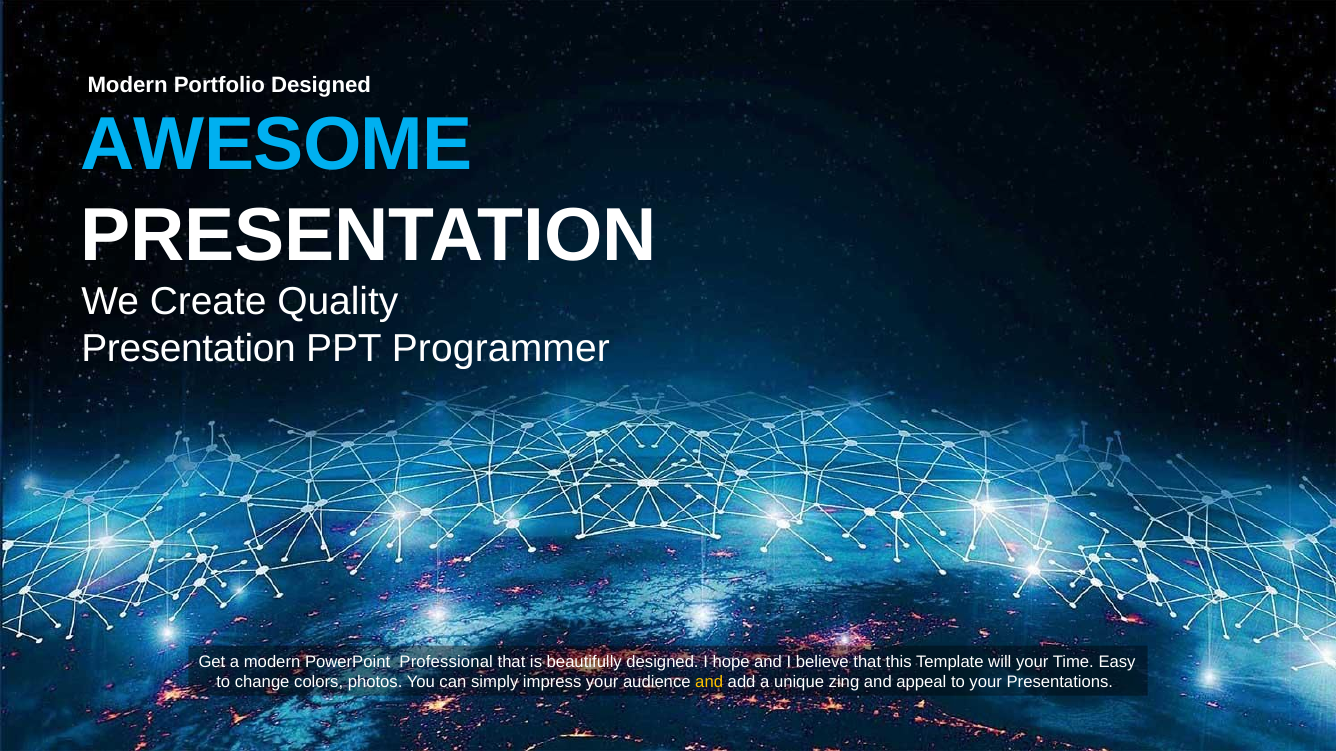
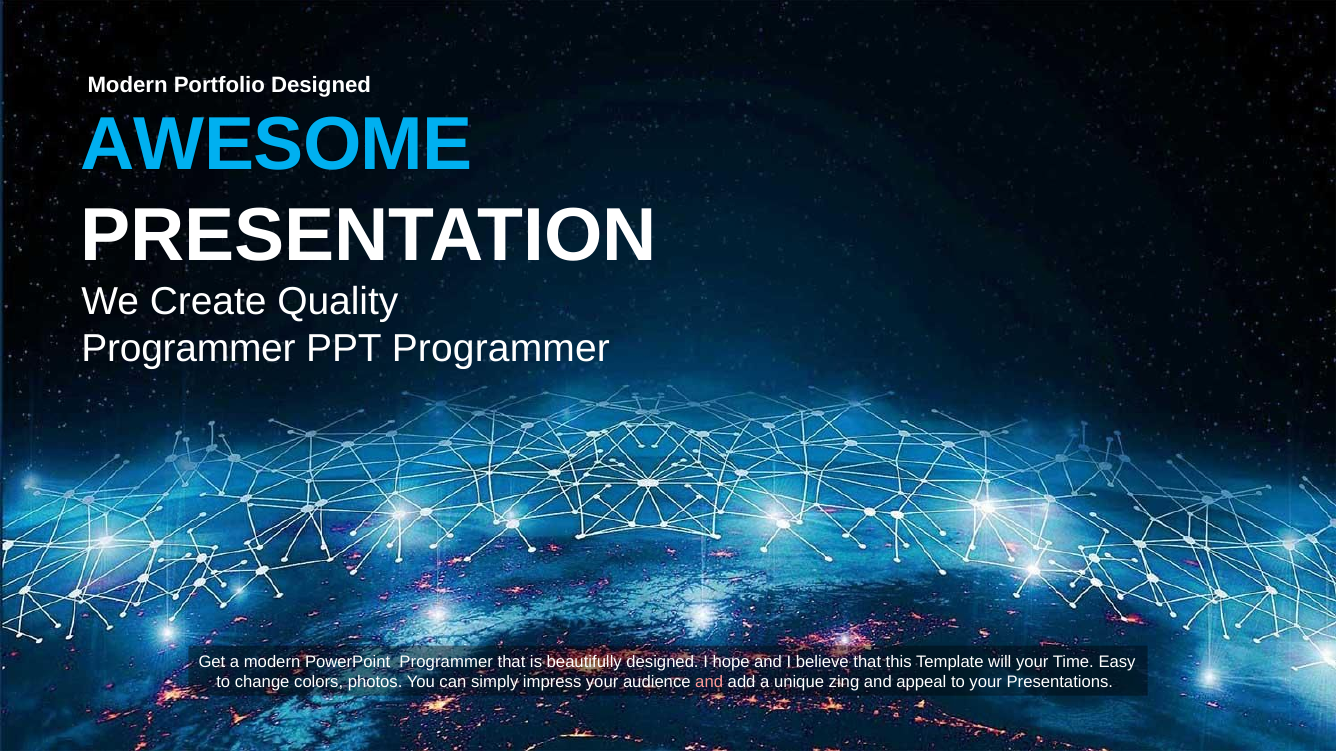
Presentation: Presentation -> Programmer (189, 349)
PowerPoint Professional: Professional -> Programmer (446, 662)
and colour: yellow -> pink (709, 682)
